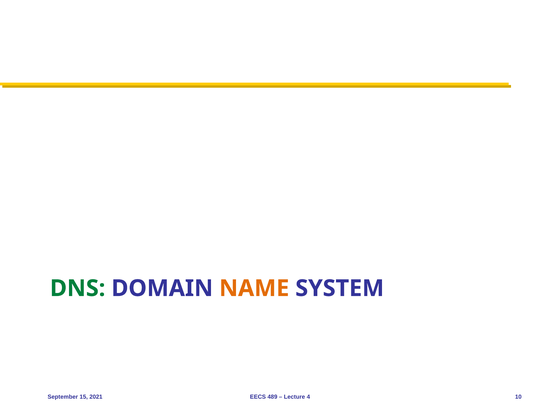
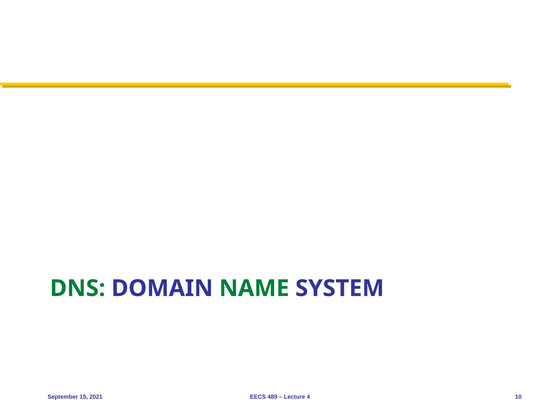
NAME colour: orange -> green (254, 288)
